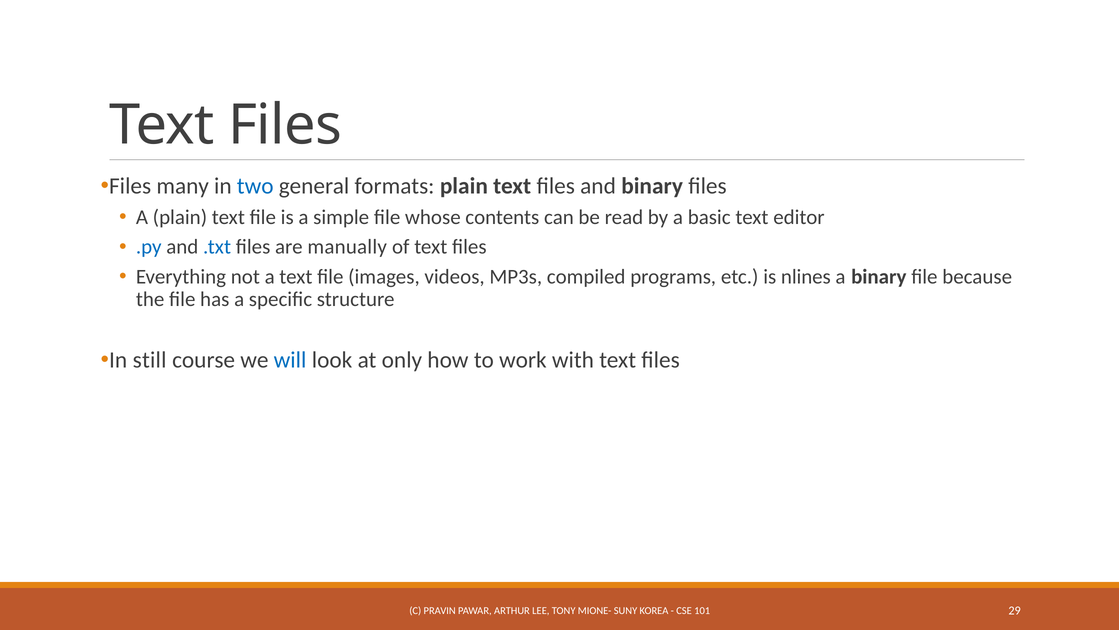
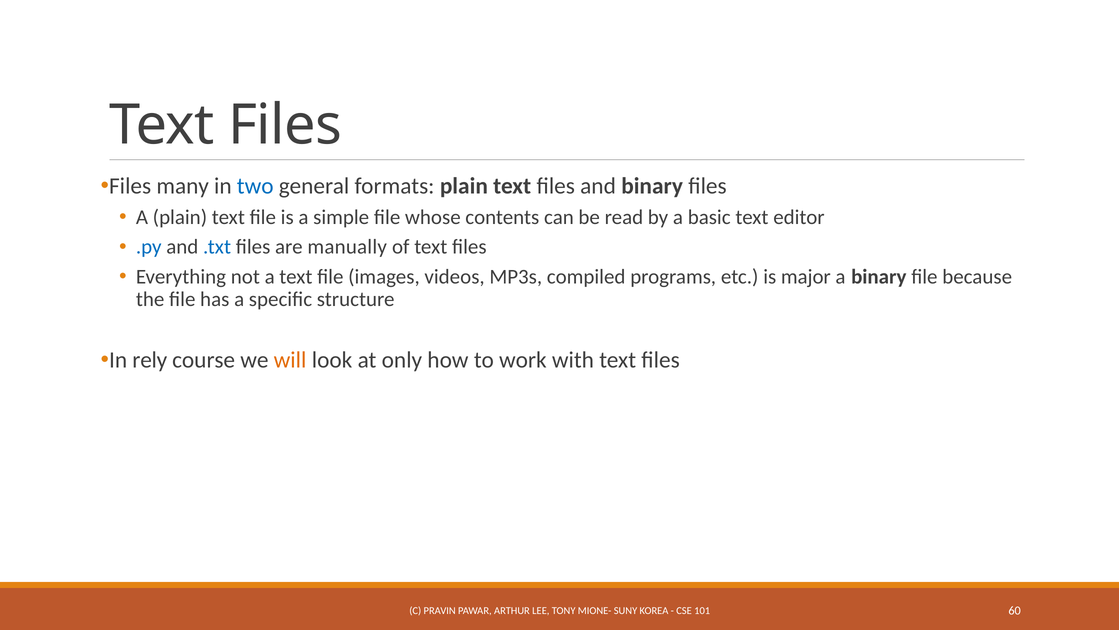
nlines: nlines -> major (806, 276)
still: still -> rely (150, 360)
will colour: blue -> orange (290, 360)
29: 29 -> 60 (1015, 610)
